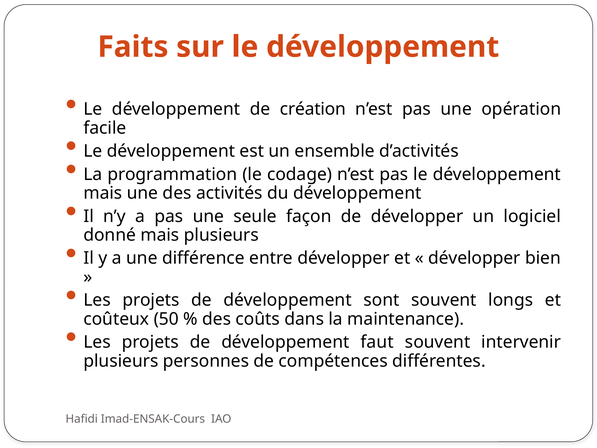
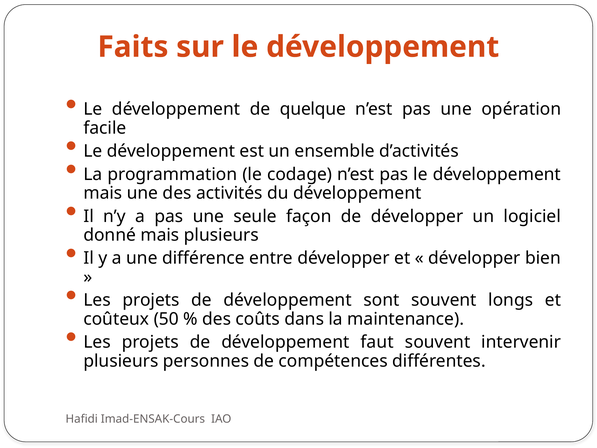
création: création -> quelque (313, 109)
